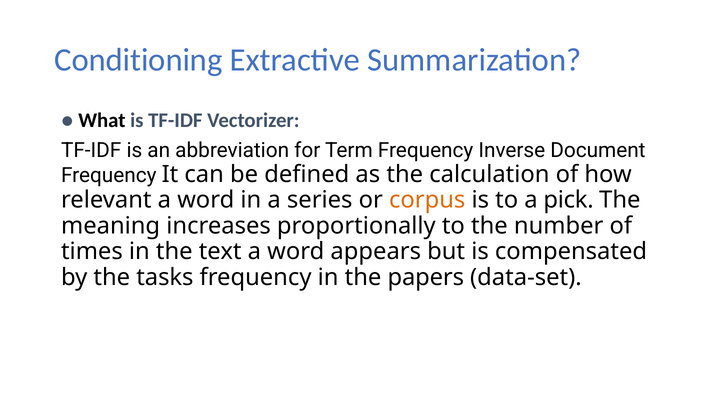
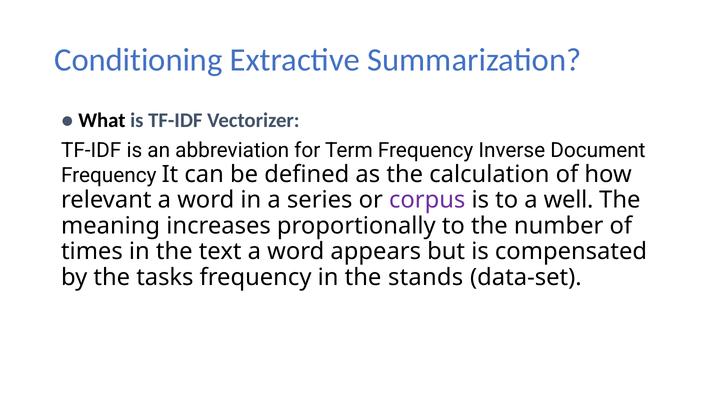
corpus colour: orange -> purple (427, 200)
pick: pick -> well (569, 200)
papers: papers -> stands (426, 277)
